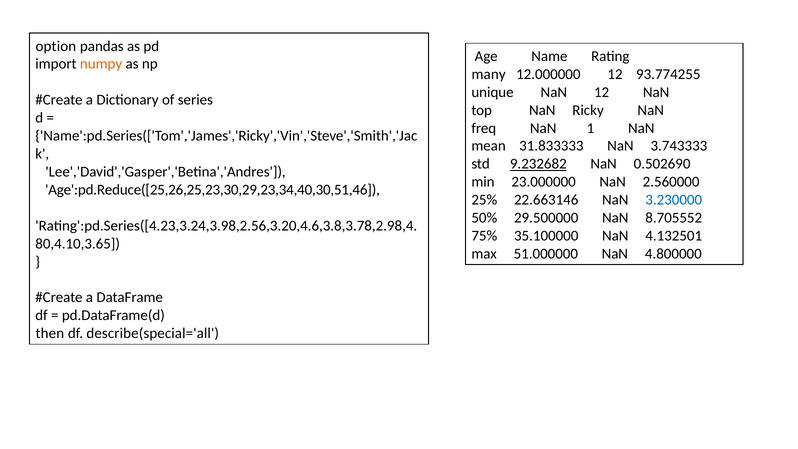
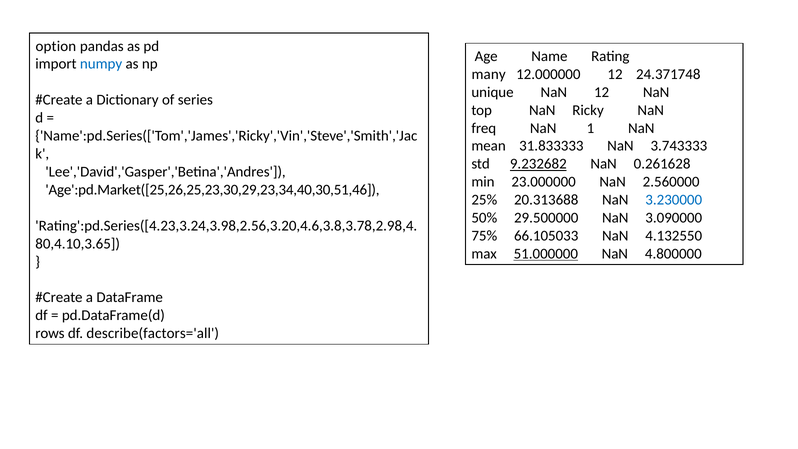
numpy colour: orange -> blue (101, 64)
93.774255: 93.774255 -> 24.371748 (668, 74)
0.502690: 0.502690 -> 0.261628 (662, 164)
Age':pd.Reduce([25,26,25,23,30,29,23,34,40,30,51,46: Age':pd.Reduce([25,26,25,23,30,29,23,34,40,30,51,46 -> Age':pd.Market([25,26,25,23,30,29,23,34,40,30,51,46 (212, 190)
22.663146: 22.663146 -> 20.313688 (546, 200)
8.705552: 8.705552 -> 3.090000 (674, 218)
35.100000: 35.100000 -> 66.105033 (546, 236)
4.132501: 4.132501 -> 4.132550 (674, 236)
51.000000 underline: none -> present (546, 254)
then: then -> rows (50, 333)
describe(special='all: describe(special='all -> describe(factors='all (153, 333)
